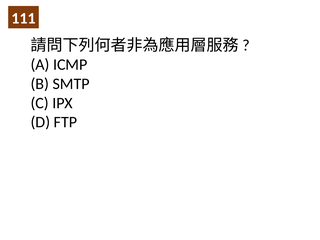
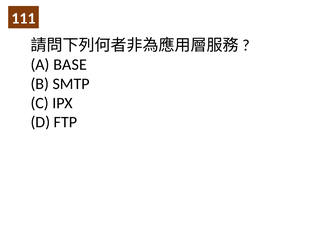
ICMP: ICMP -> BASE (70, 65)
